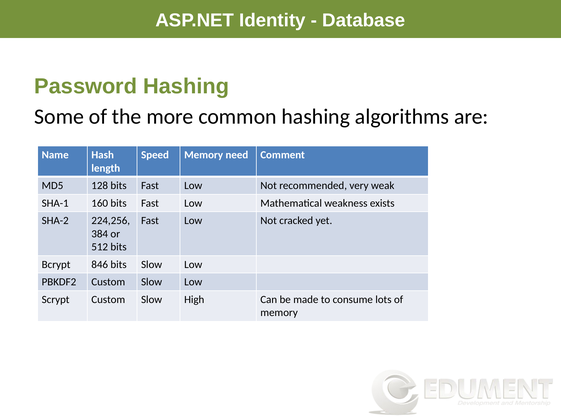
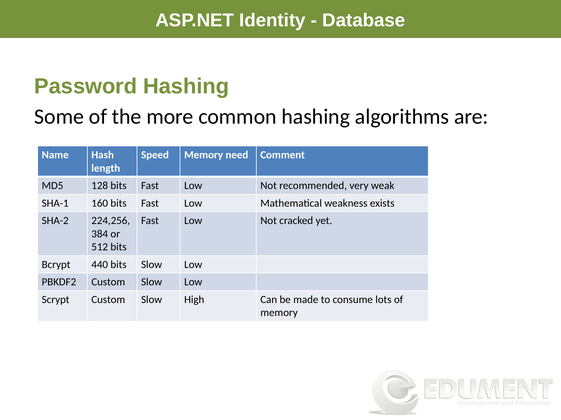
846: 846 -> 440 (100, 265)
